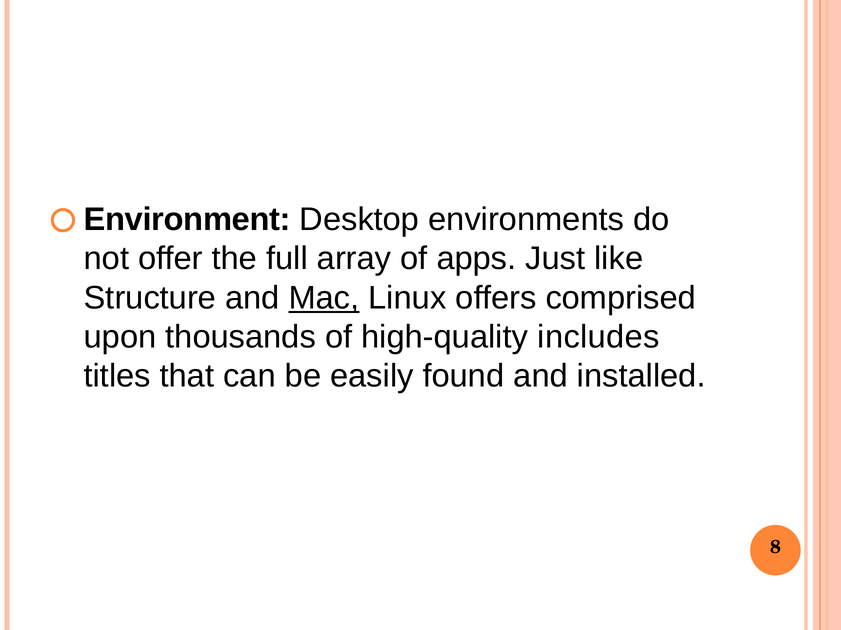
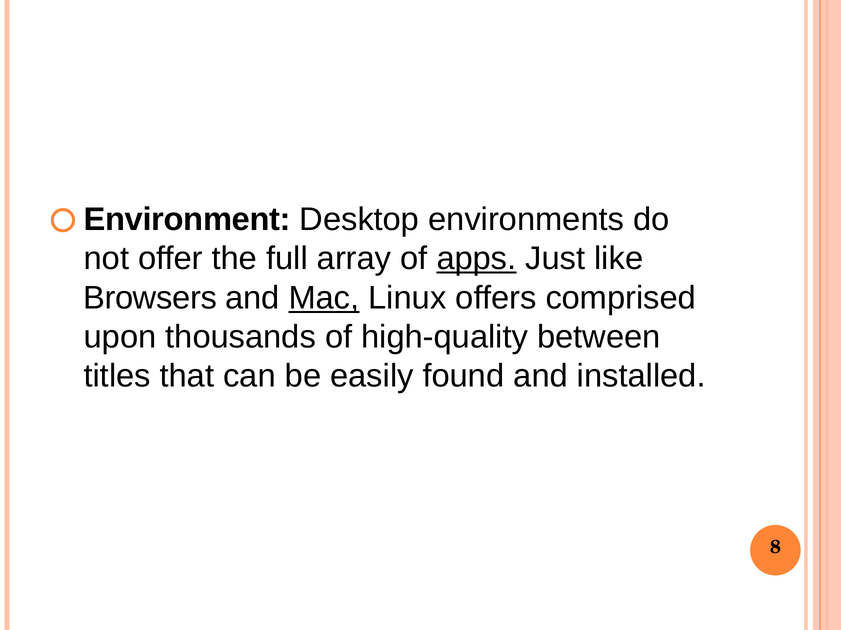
apps underline: none -> present (476, 259)
Structure: Structure -> Browsers (150, 298)
includes: includes -> between (599, 337)
